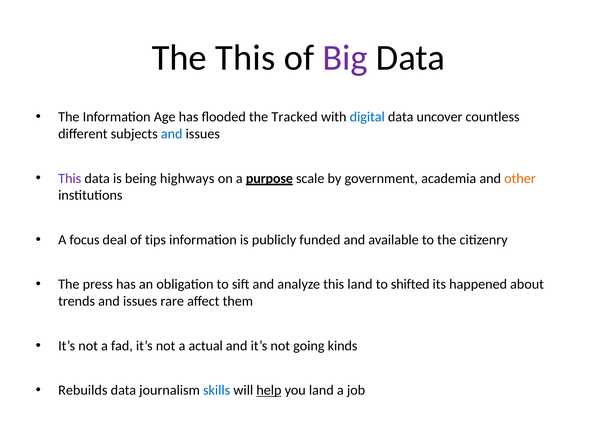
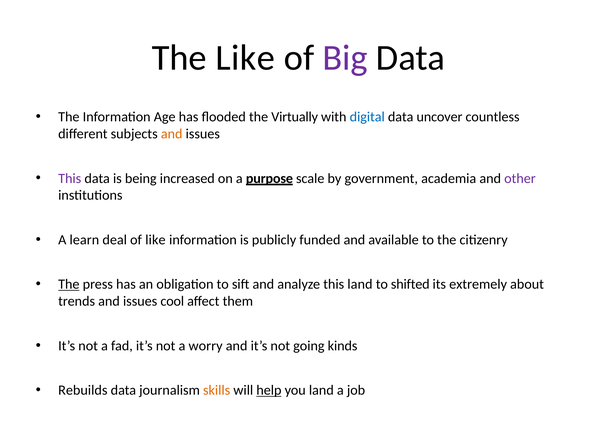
The This: This -> Like (245, 58)
Tracked: Tracked -> Virtually (295, 117)
and colour: blue -> orange (172, 134)
highways: highways -> increased (187, 178)
other colour: orange -> purple (520, 178)
focus: focus -> learn (84, 240)
of tips: tips -> like (155, 240)
The underline: none -> present (69, 284)
happened: happened -> extremely (478, 284)
rare: rare -> cool (172, 301)
actual: actual -> worry (206, 346)
skills colour: blue -> orange (217, 390)
